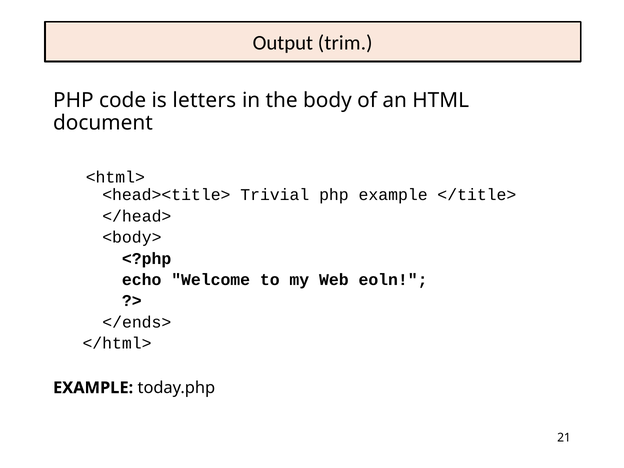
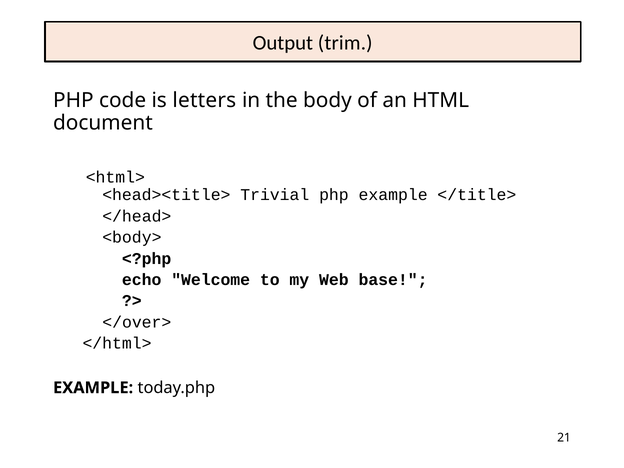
eoln: eoln -> base (393, 280)
</ends>: </ends> -> </over> (137, 322)
